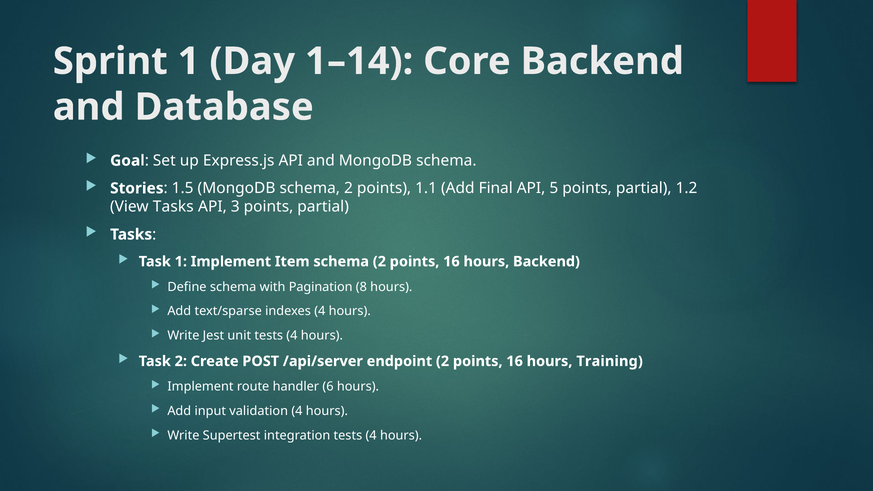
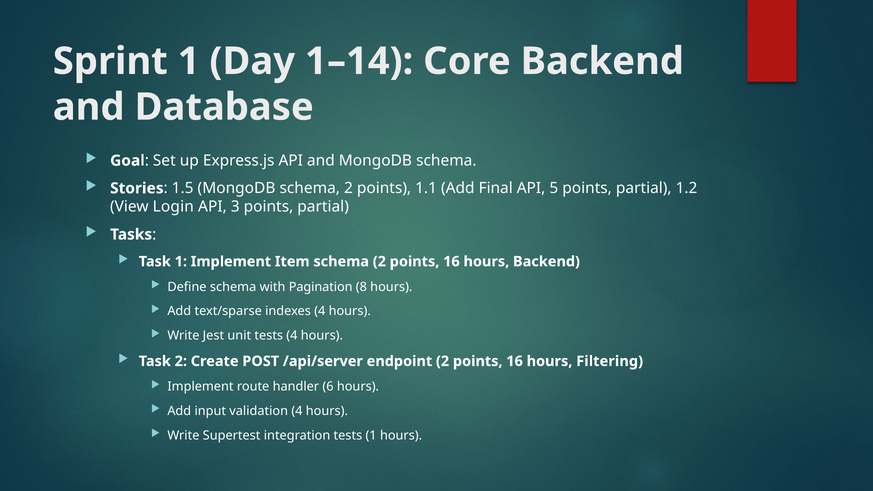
View Tasks: Tasks -> Login (173, 207)
Training: Training -> Filtering (610, 361)
integration tests 4: 4 -> 1 (371, 435)
